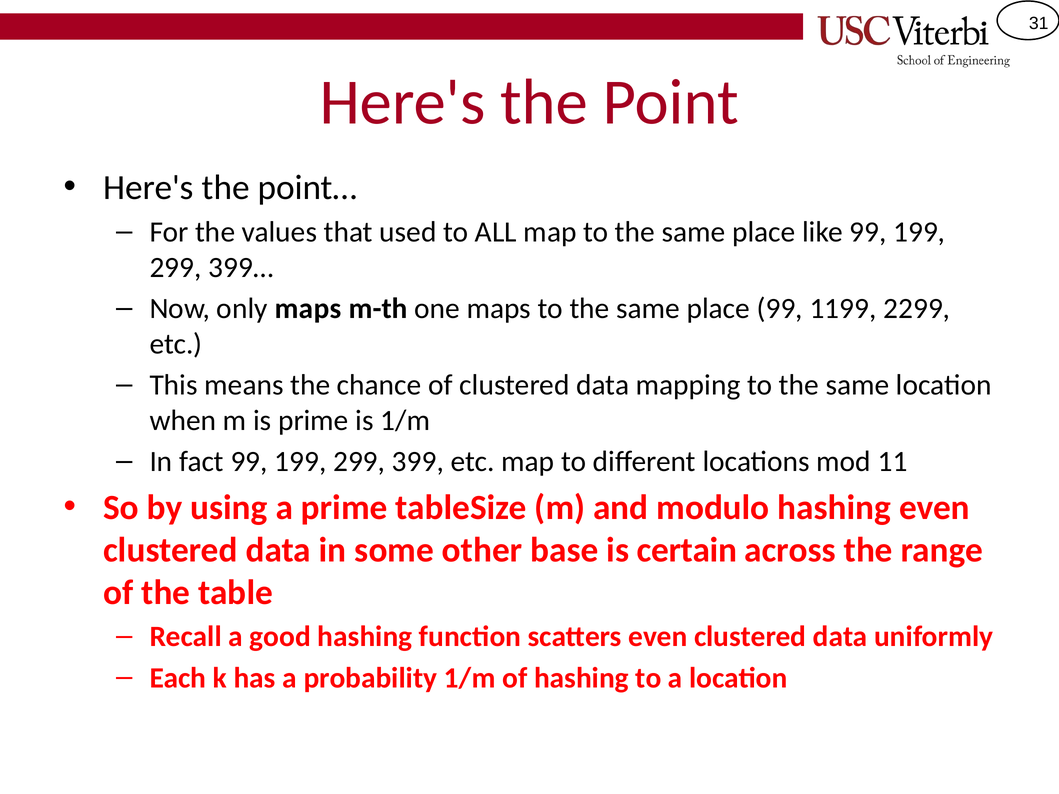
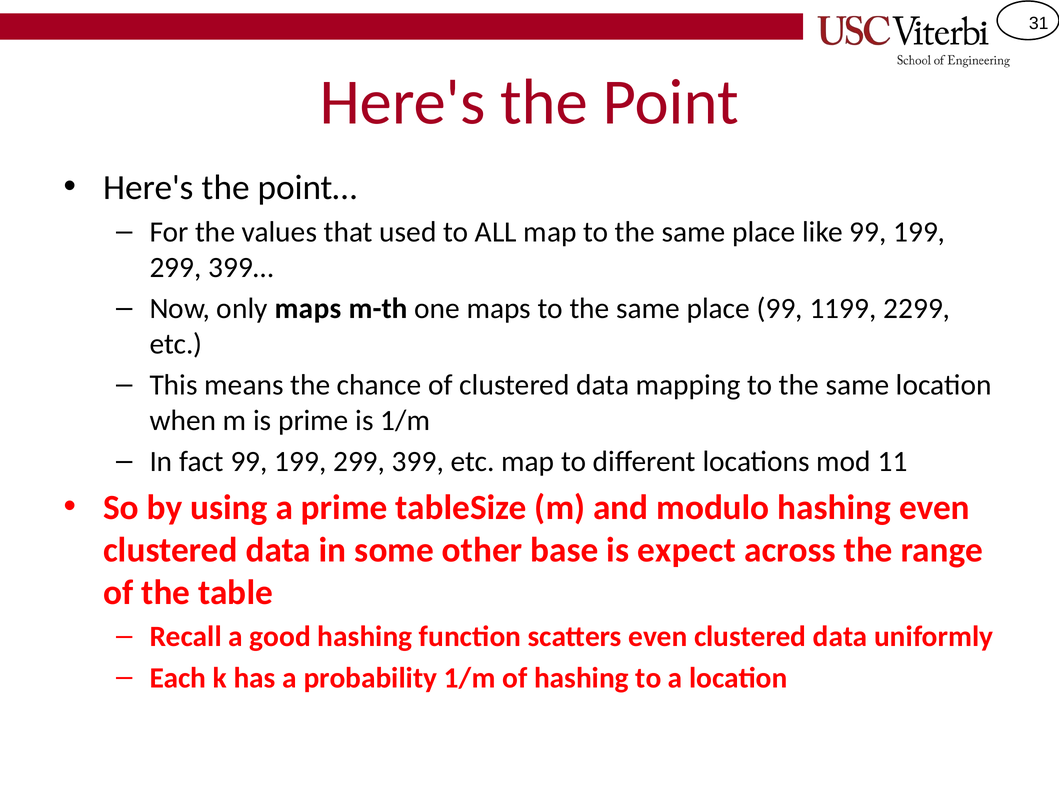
certain: certain -> expect (687, 550)
